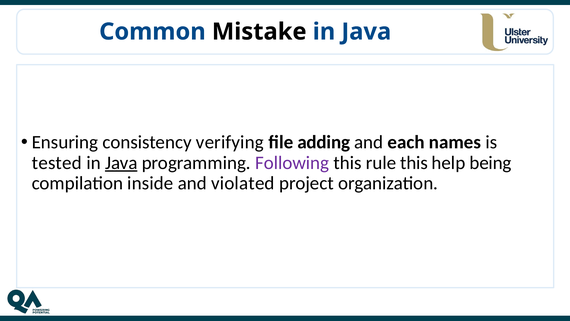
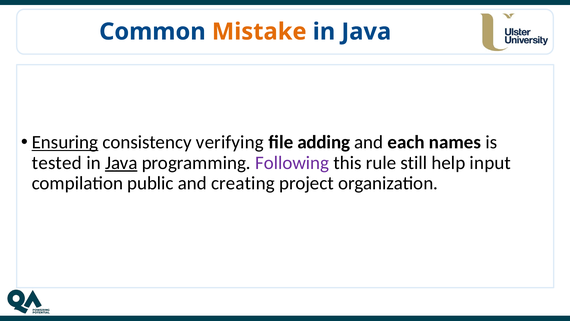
Mistake colour: black -> orange (259, 32)
Ensuring underline: none -> present (65, 142)
rule this: this -> still (414, 163)
being: being -> input (490, 163)
inside: inside -> public (150, 183)
violated: violated -> creating (243, 183)
